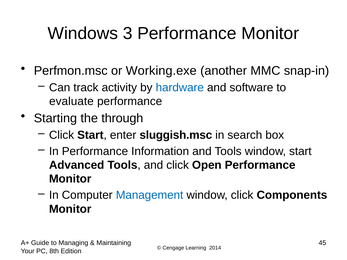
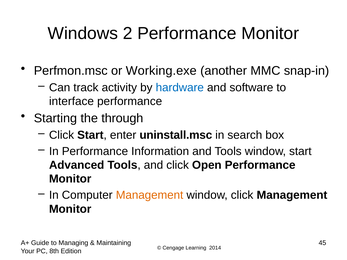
3: 3 -> 2 (128, 33)
evaluate: evaluate -> interface (71, 101)
sluggish.msc: sluggish.msc -> uninstall.msc (176, 135)
Management colour: blue -> orange (150, 195)
click Components: Components -> Management (292, 195)
